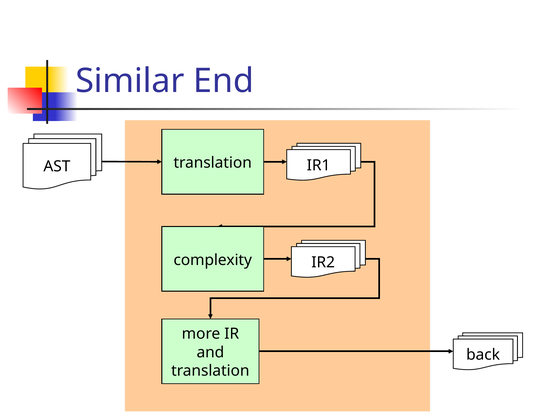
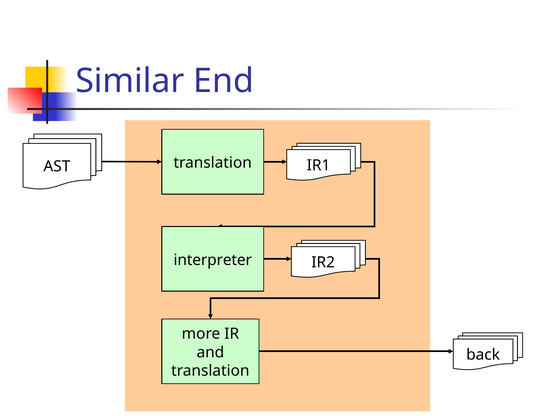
complexity: complexity -> interpreter (213, 260)
